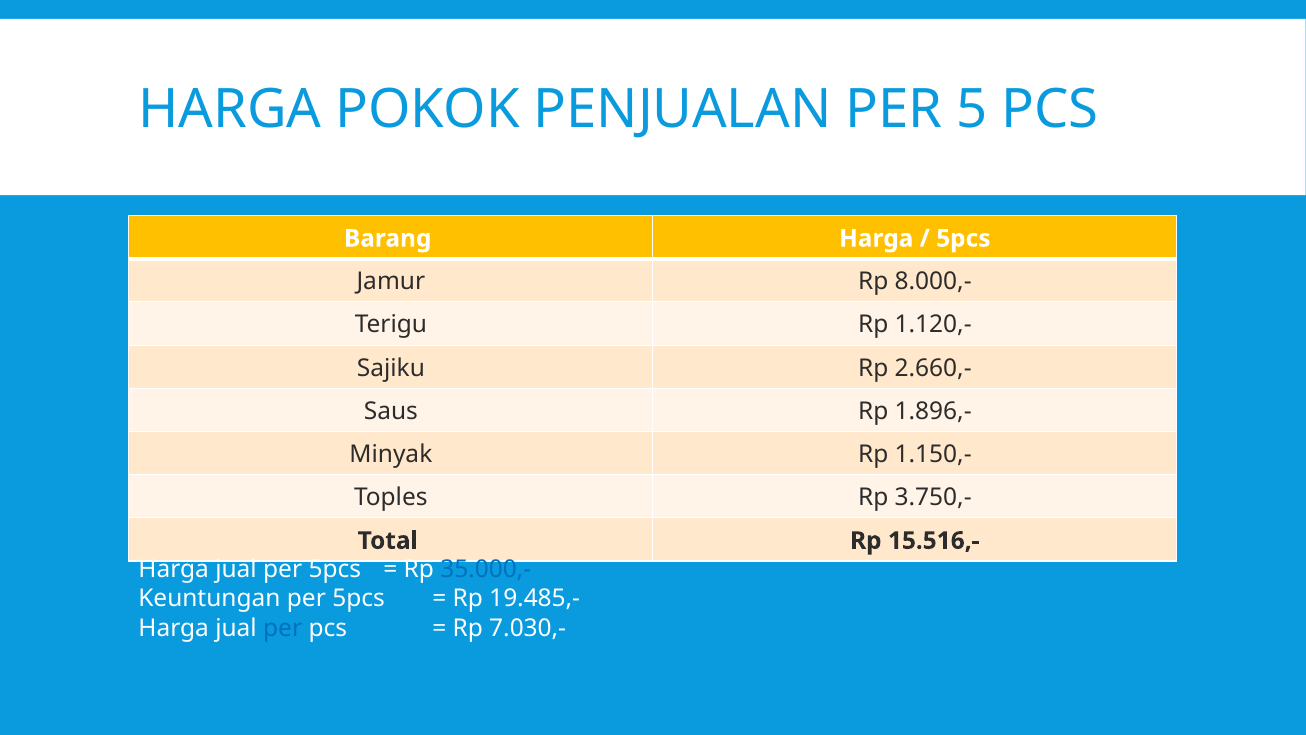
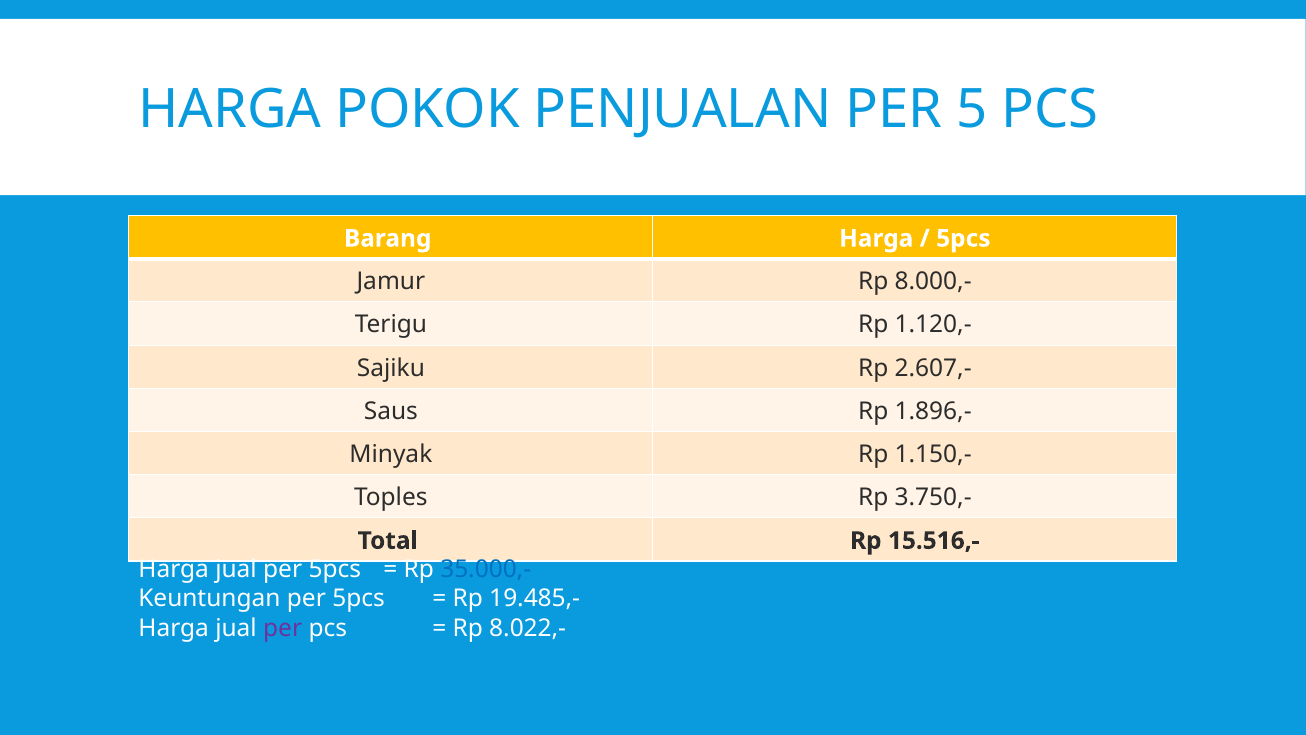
2.660,-: 2.660,- -> 2.607,- (933, 368)
per colour: blue -> purple (283, 628)
7.030,-: 7.030,- -> 8.022,- (528, 628)
